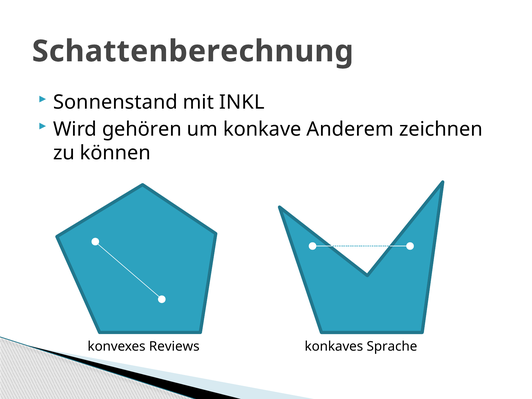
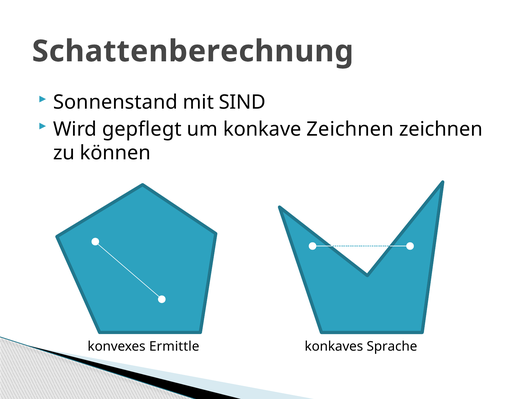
INKL: INKL -> SIND (242, 102)
gehören: gehören -> gepflegt (142, 129)
konkave Anderem: Anderem -> Zeichnen (350, 129)
Reviews: Reviews -> Ermittle (174, 347)
